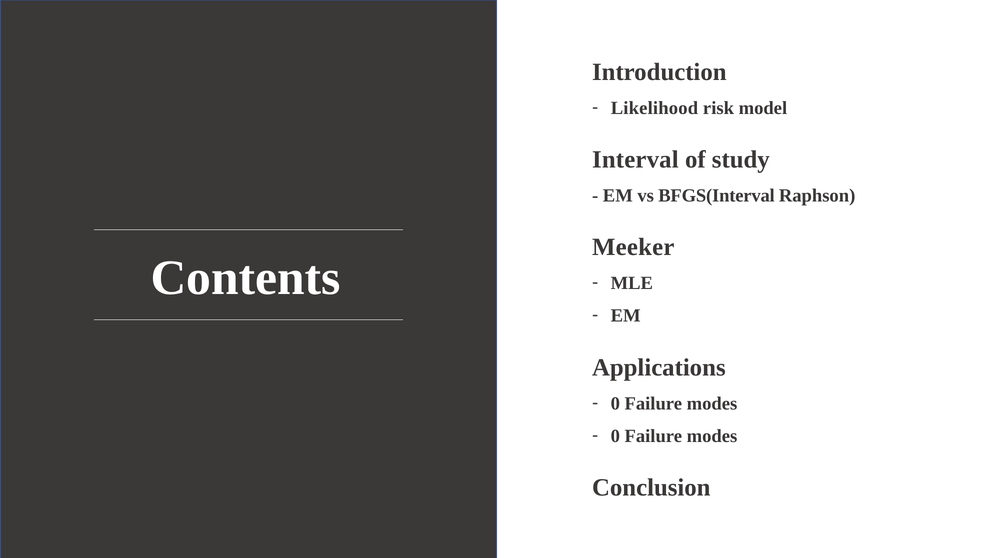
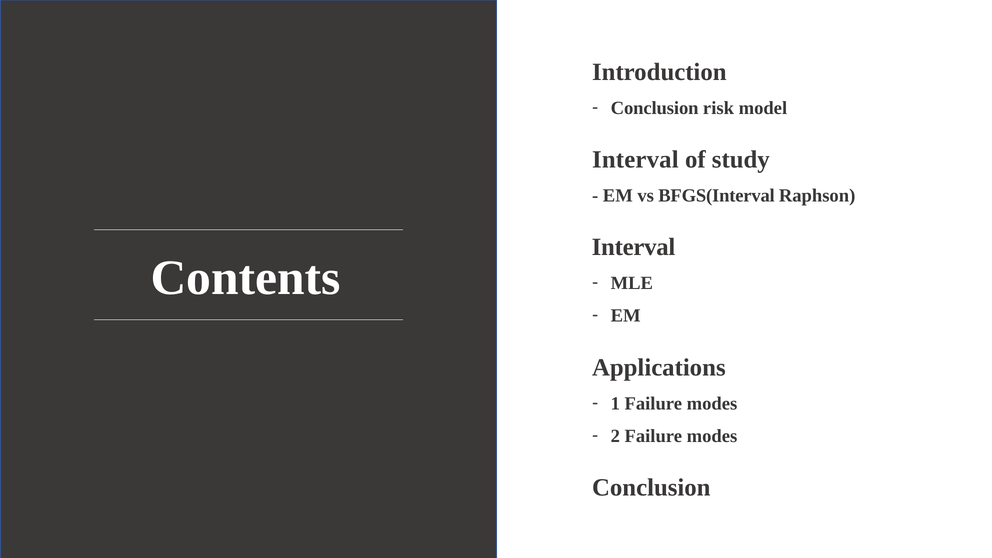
Likelihood: Likelihood -> Conclusion (655, 108)
Meeker: Meeker -> Interval (633, 247)
0: 0 -> 1 (615, 403)
0: 0 -> 2 (615, 436)
